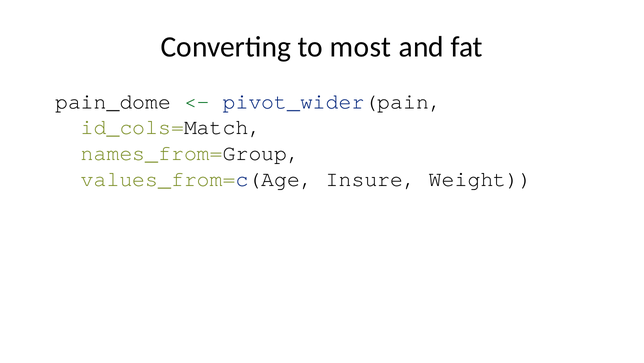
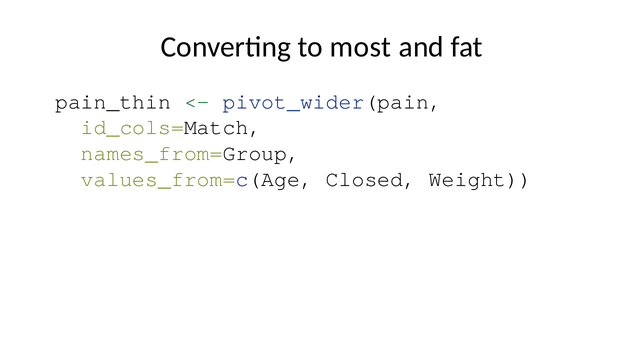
pain_dome: pain_dome -> pain_thin (113, 101)
Insure: Insure -> Closed (371, 179)
